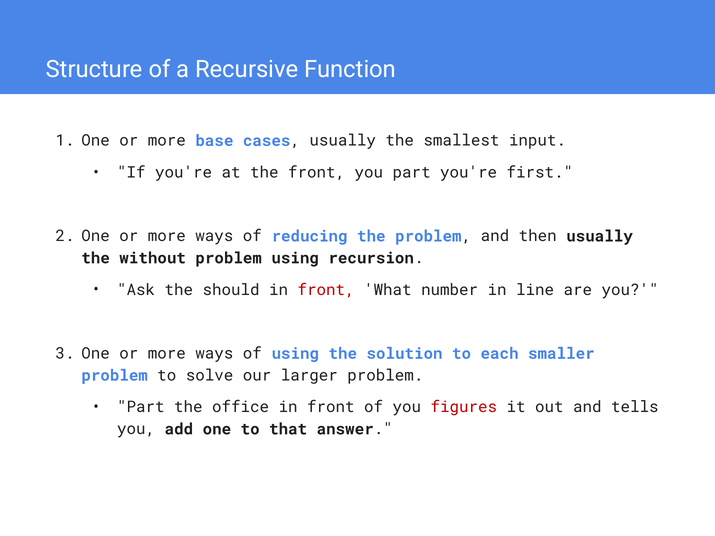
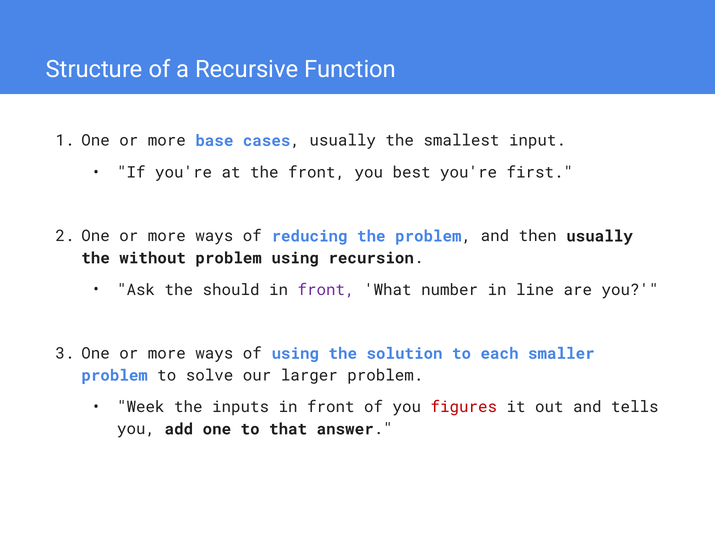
you part: part -> best (412, 173)
front colour: red -> purple (326, 290)
Part: Part -> Week (141, 407)
office: office -> inputs (241, 407)
